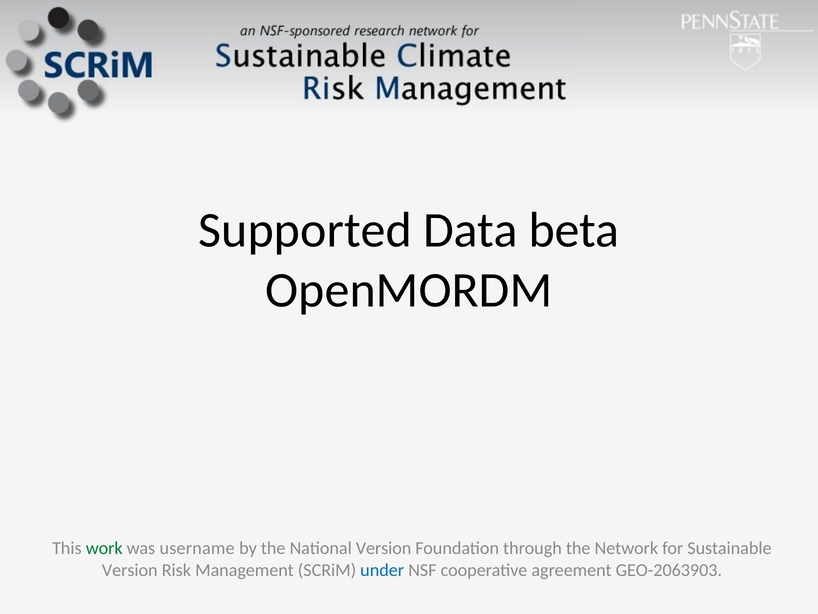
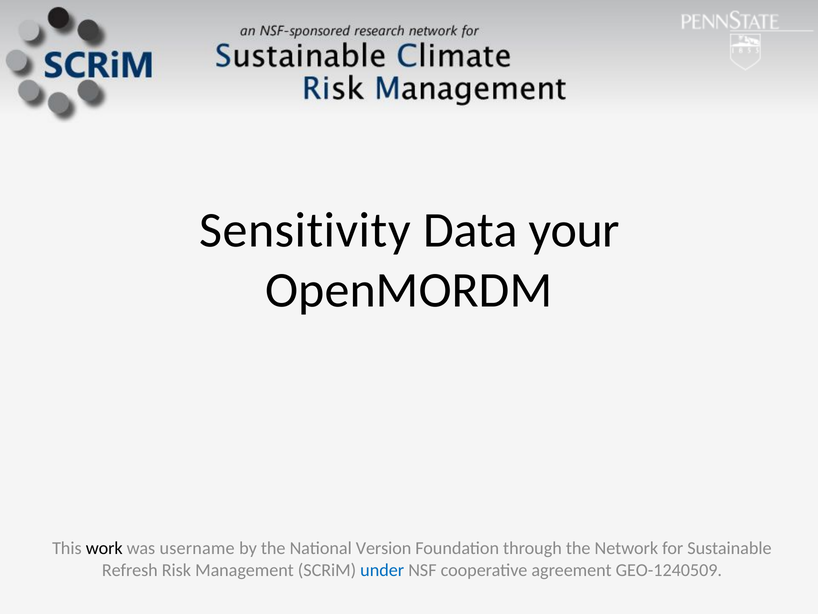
Supported: Supported -> Sensitivity (305, 230)
beta: beta -> your (574, 230)
work colour: green -> black (104, 548)
Version: Version -> Refresh (130, 570)
GEO-2063903: GEO-2063903 -> GEO-1240509 (669, 570)
